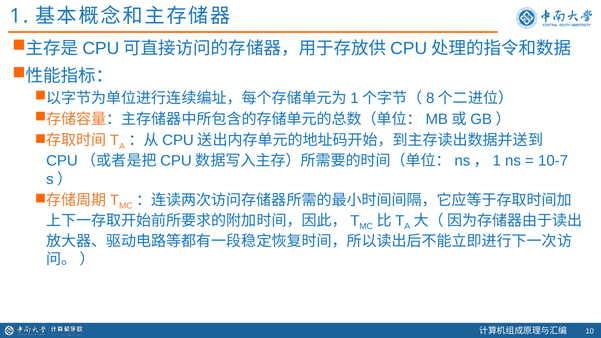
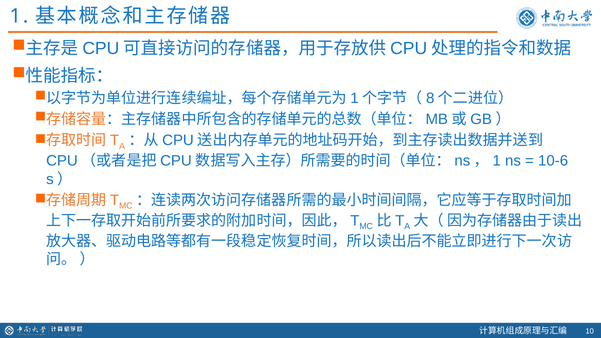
10-7: 10-7 -> 10-6 (553, 161)
